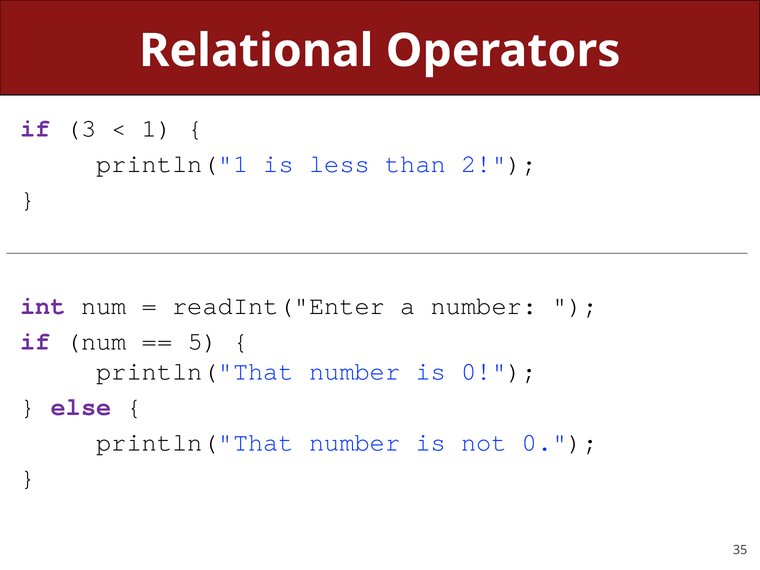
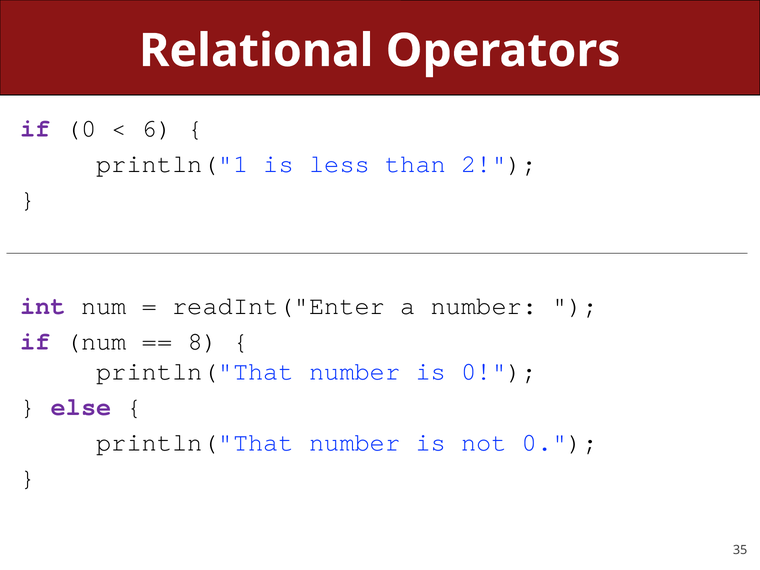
if 3: 3 -> 0 (81, 128)
1: 1 -> 6 (157, 128)
5: 5 -> 8 (203, 341)
